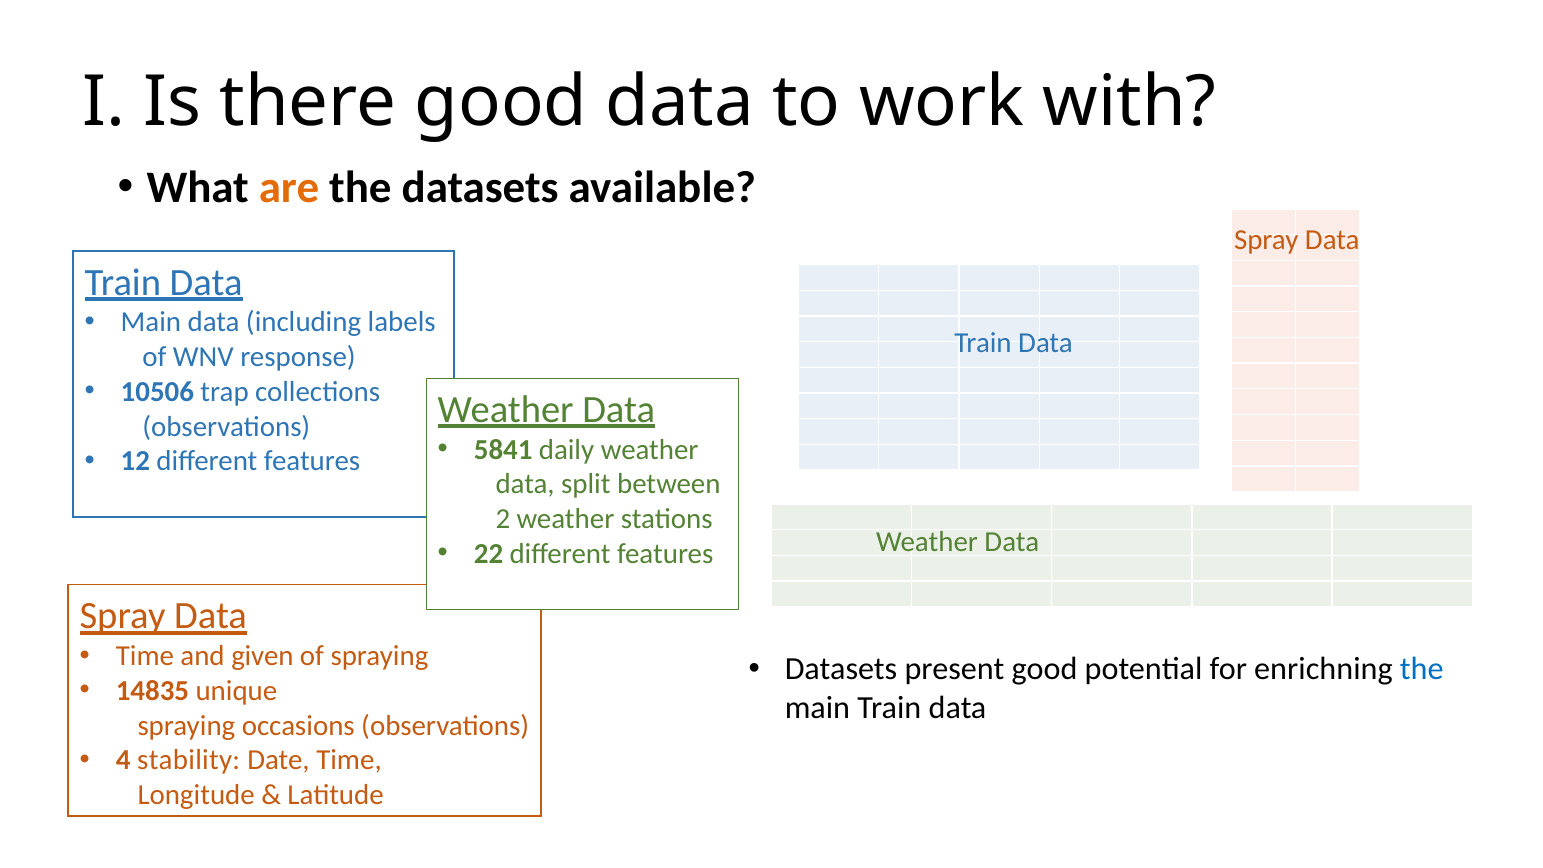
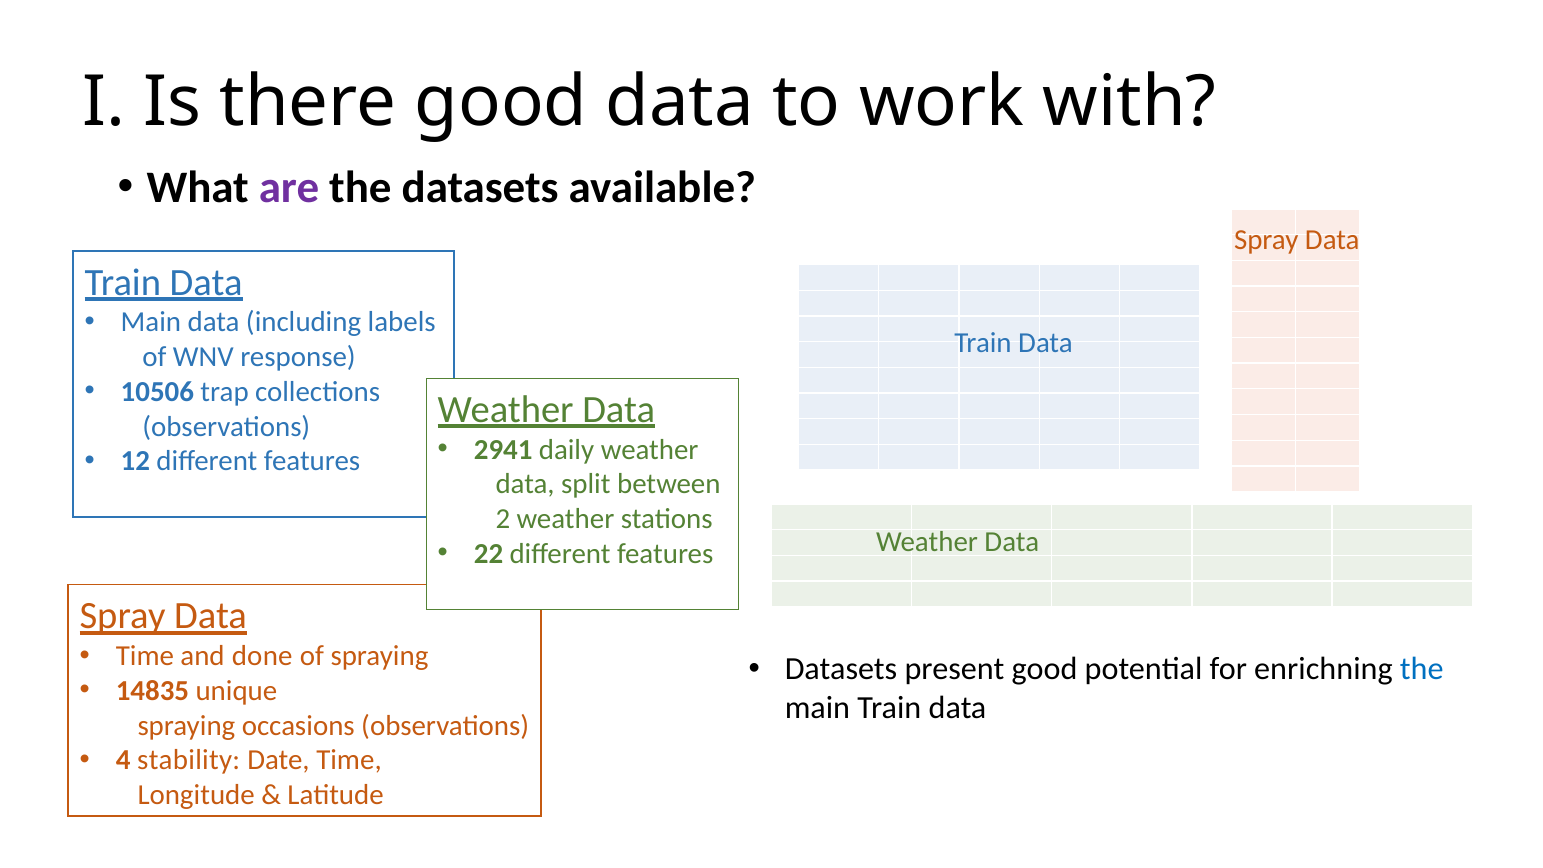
are colour: orange -> purple (289, 187)
5841: 5841 -> 2941 (503, 450)
given: given -> done (262, 656)
